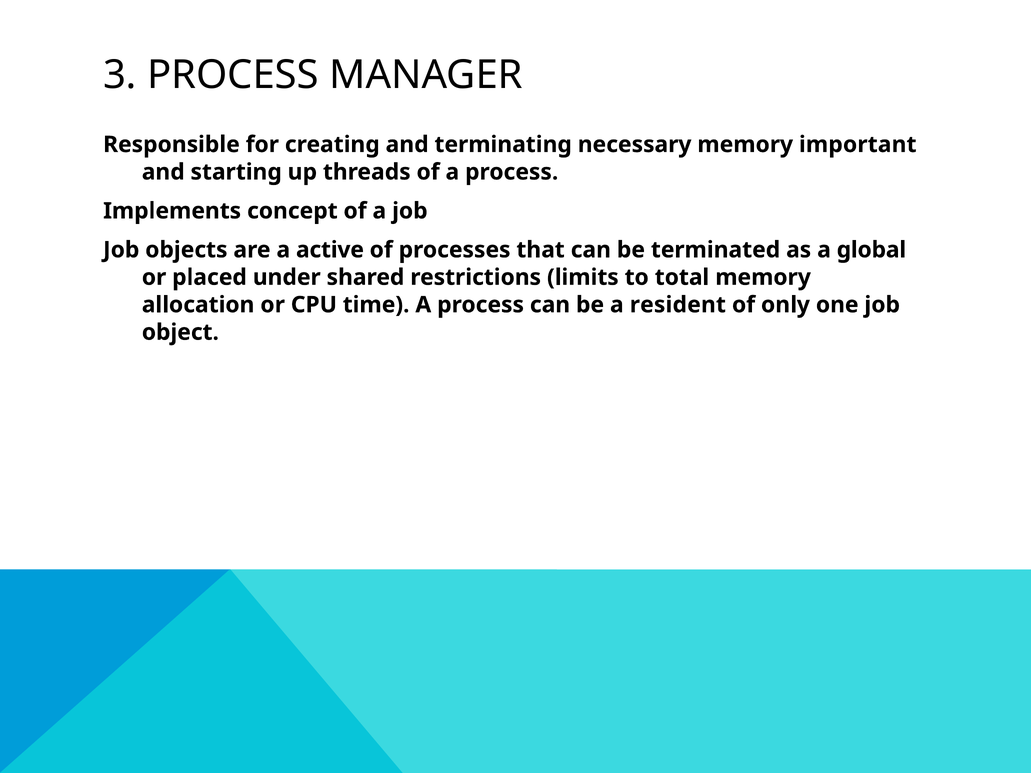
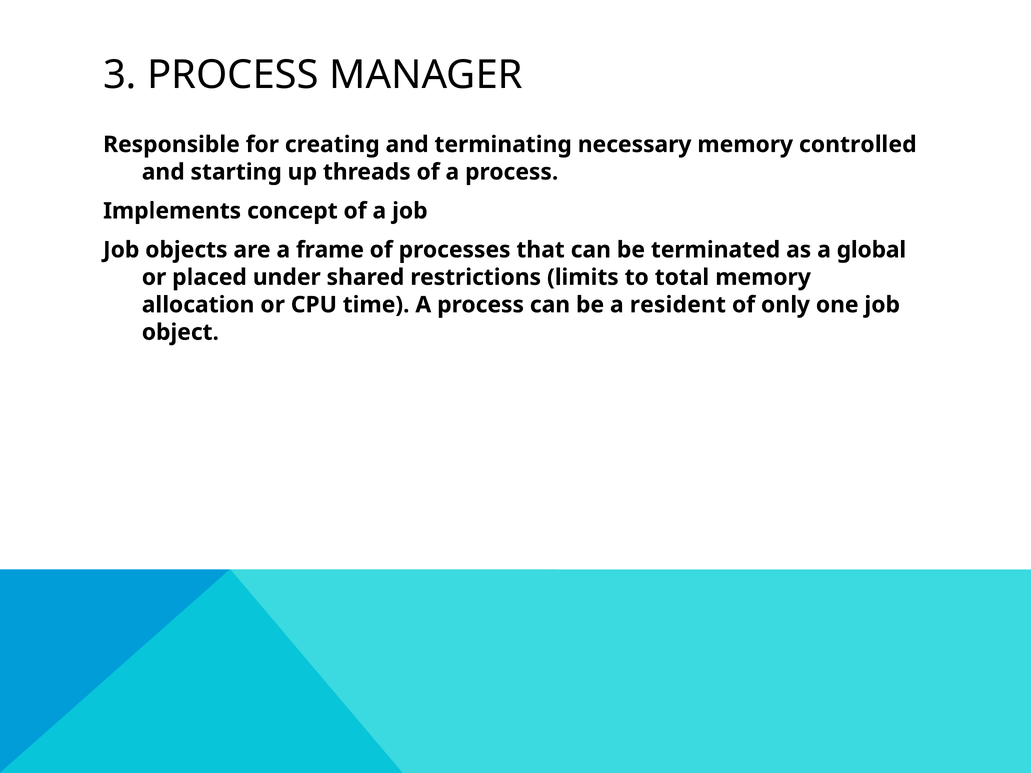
important: important -> controlled (858, 145)
active: active -> frame (330, 250)
